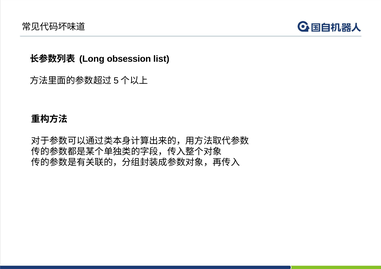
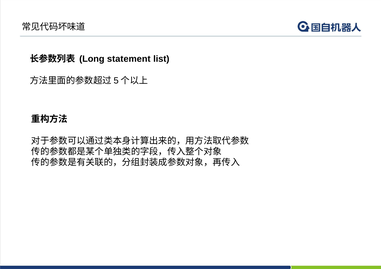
obsession: obsession -> statement (129, 59)
